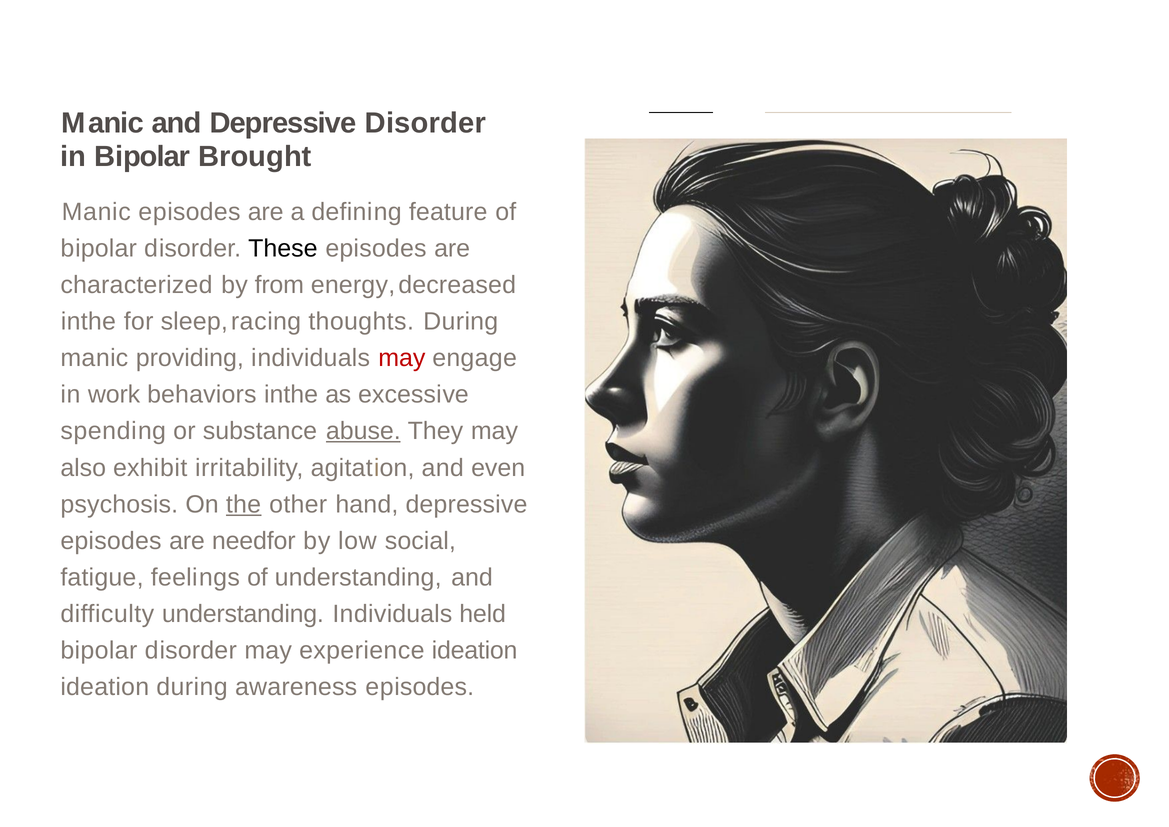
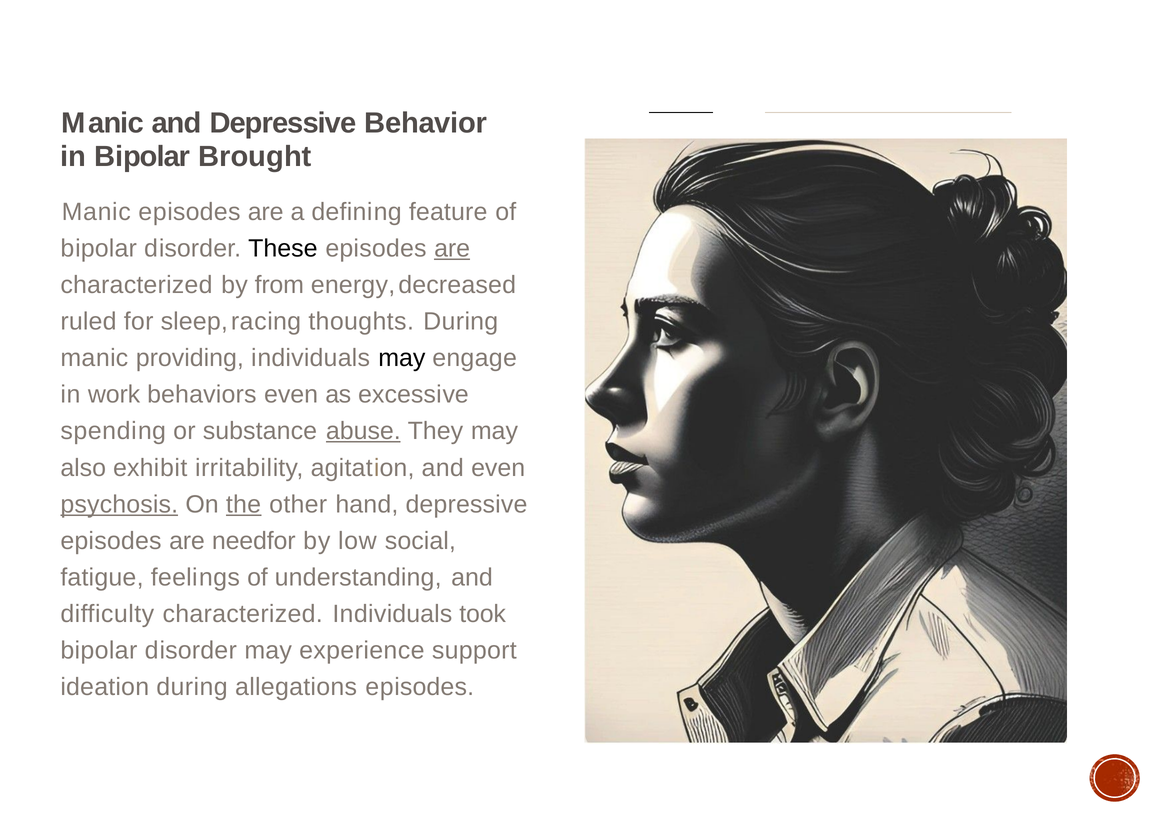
Depressive Disorder: Disorder -> Behavior (426, 123)
are underline: none -> present (452, 248)
inthe: inthe -> ruled (88, 321)
may colour: red -> black (402, 358)
behaviors inthe: inthe -> even (291, 395)
psychosis underline: none -> present (119, 504)
difficulty understanding: understanding -> characterized (243, 614)
held: held -> took (483, 614)
experience ideation: ideation -> support (474, 650)
awareness: awareness -> allegations (296, 687)
